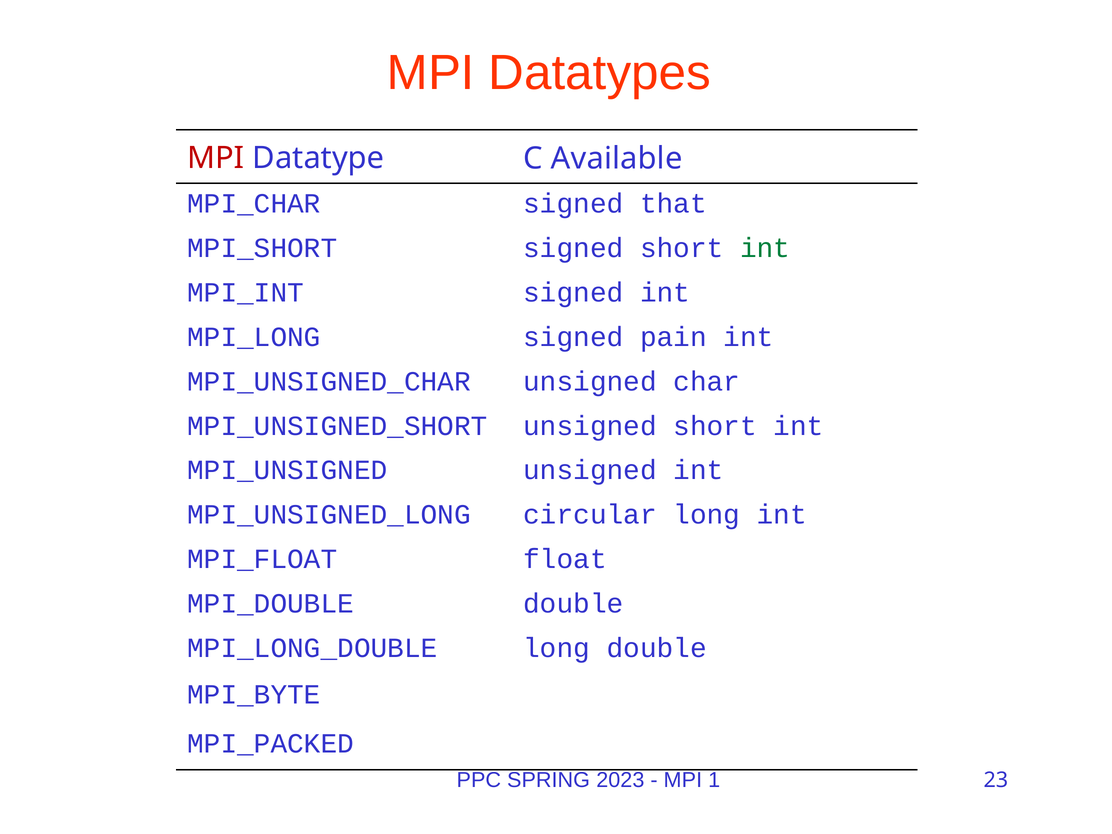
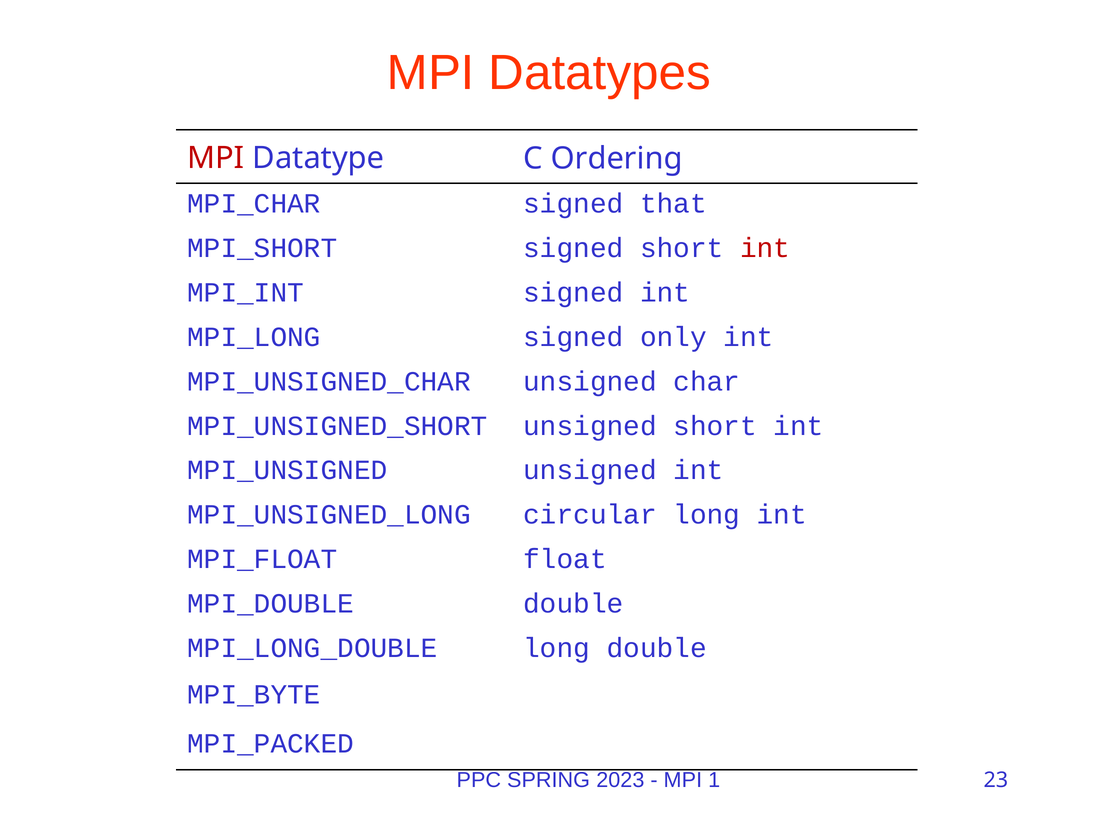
Available: Available -> Ordering (617, 158)
int colour: green -> red (765, 248)
pain: pain -> only (673, 337)
